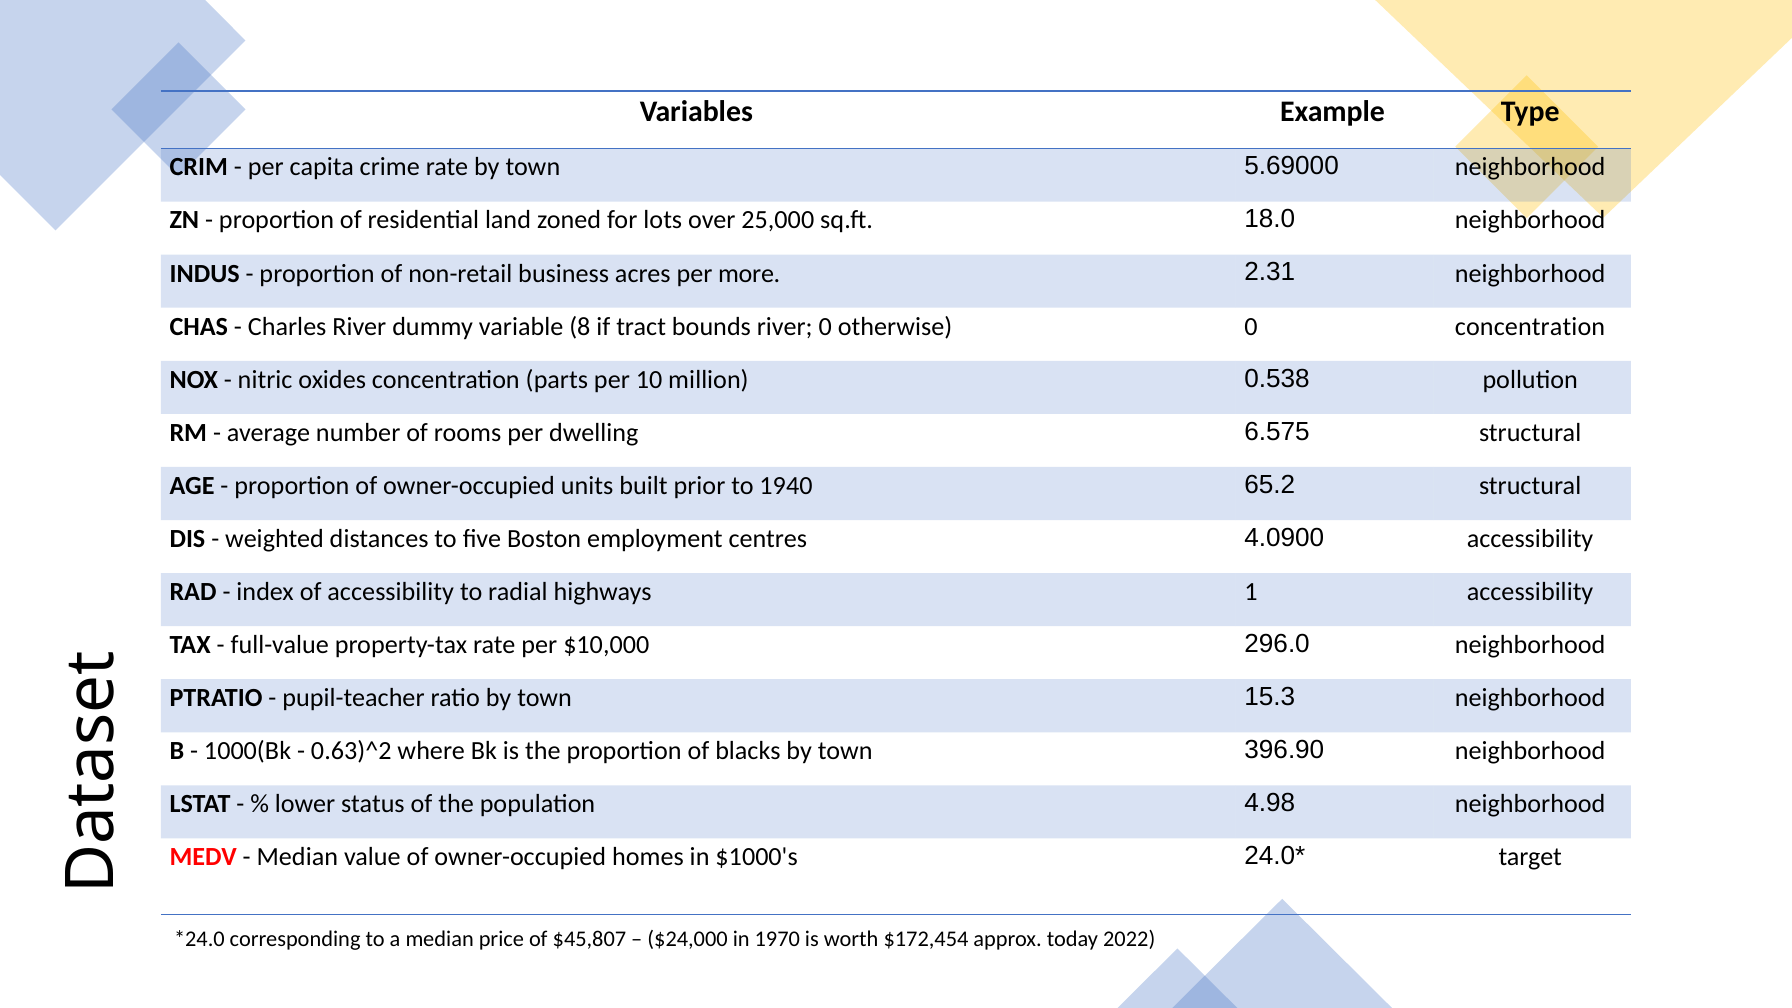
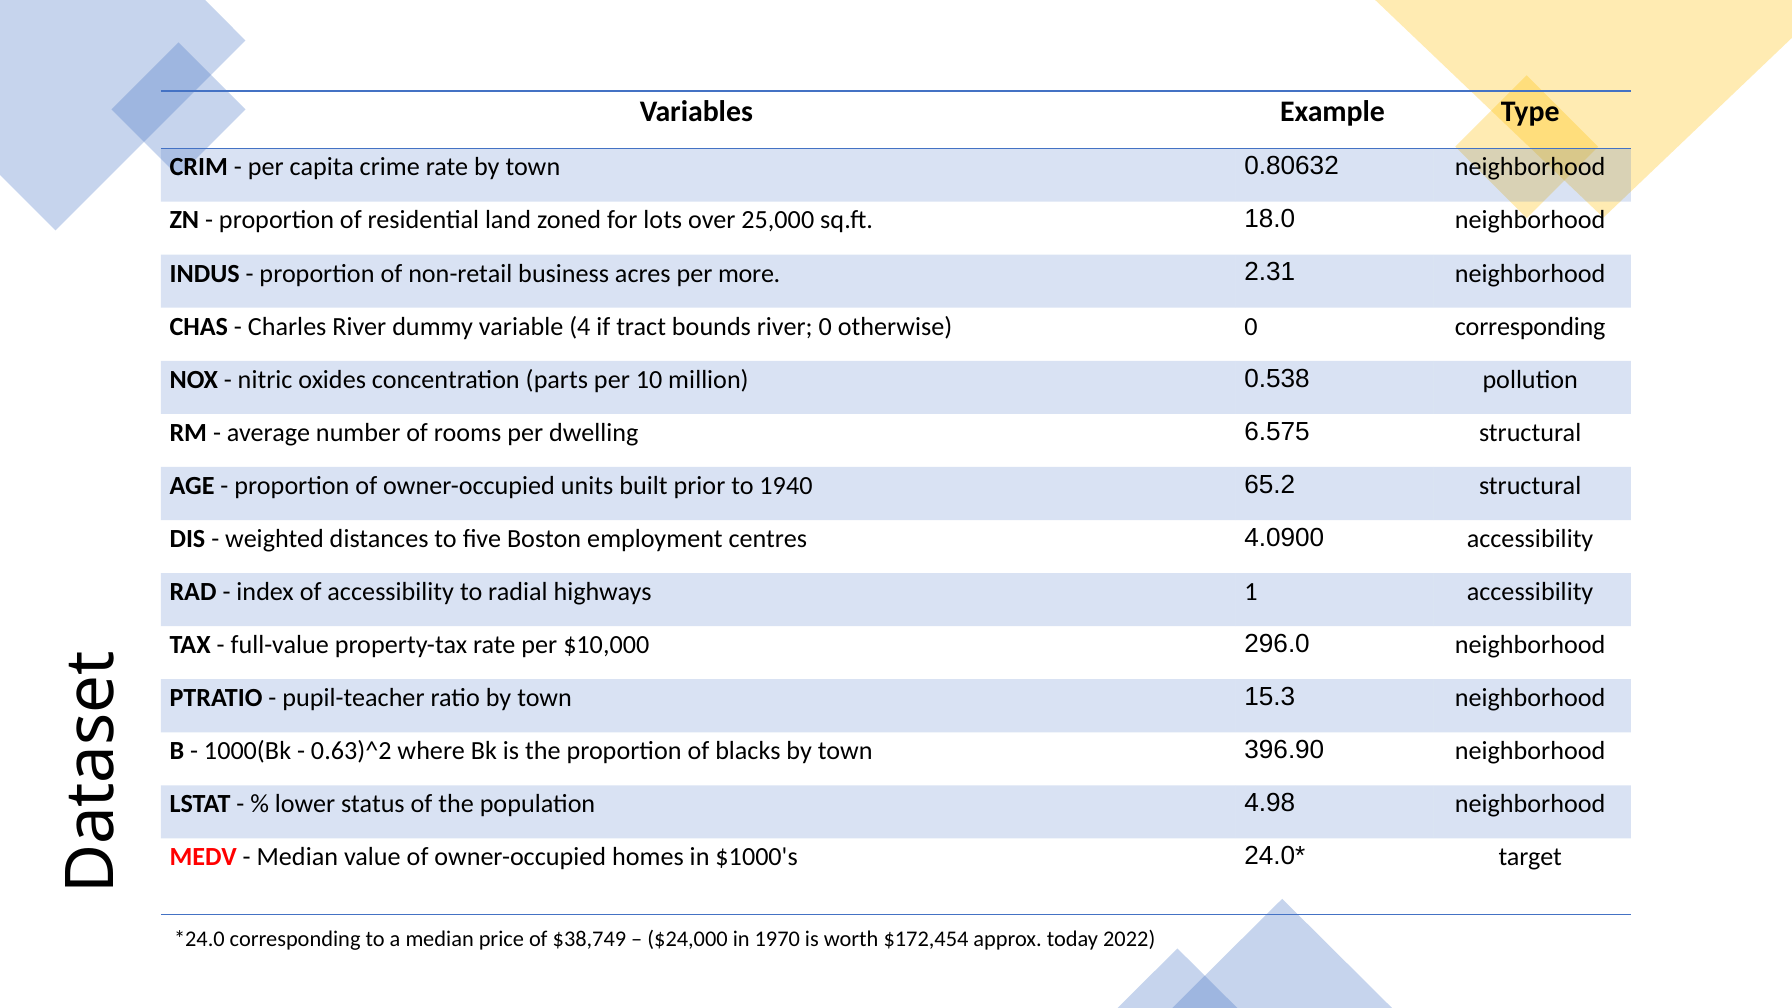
5.69000: 5.69000 -> 0.80632 (1292, 166)
variable 8: 8 -> 4 (580, 326)
0 concentration: concentration -> corresponding (1530, 326)
$45,807: $45,807 -> $38,749 (589, 939)
